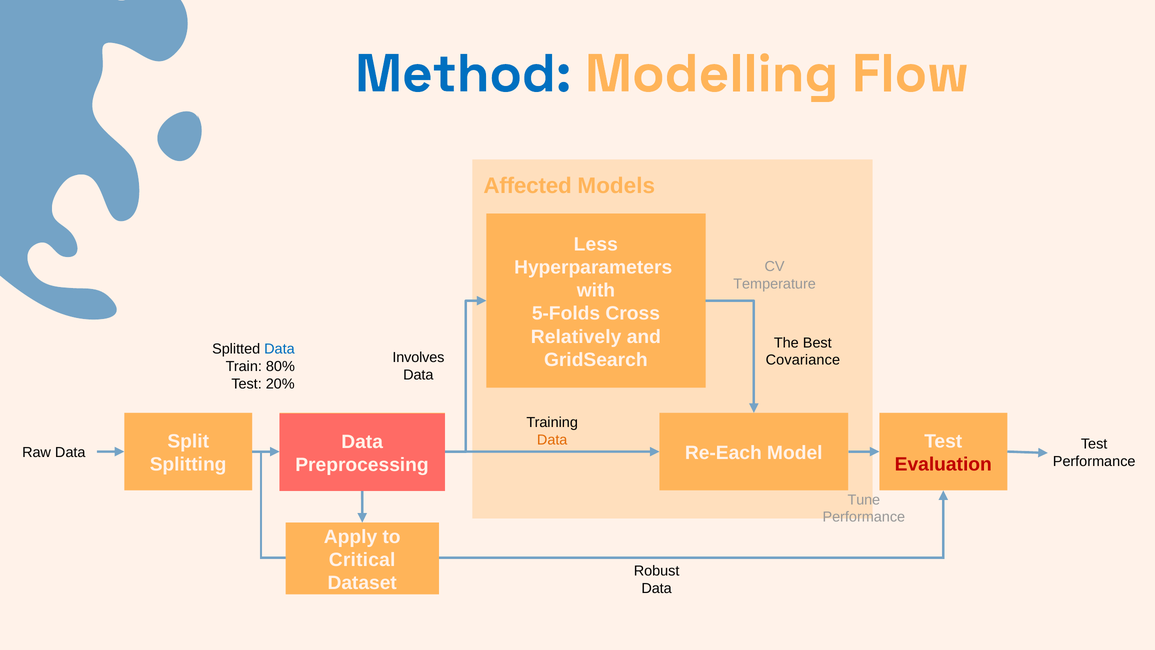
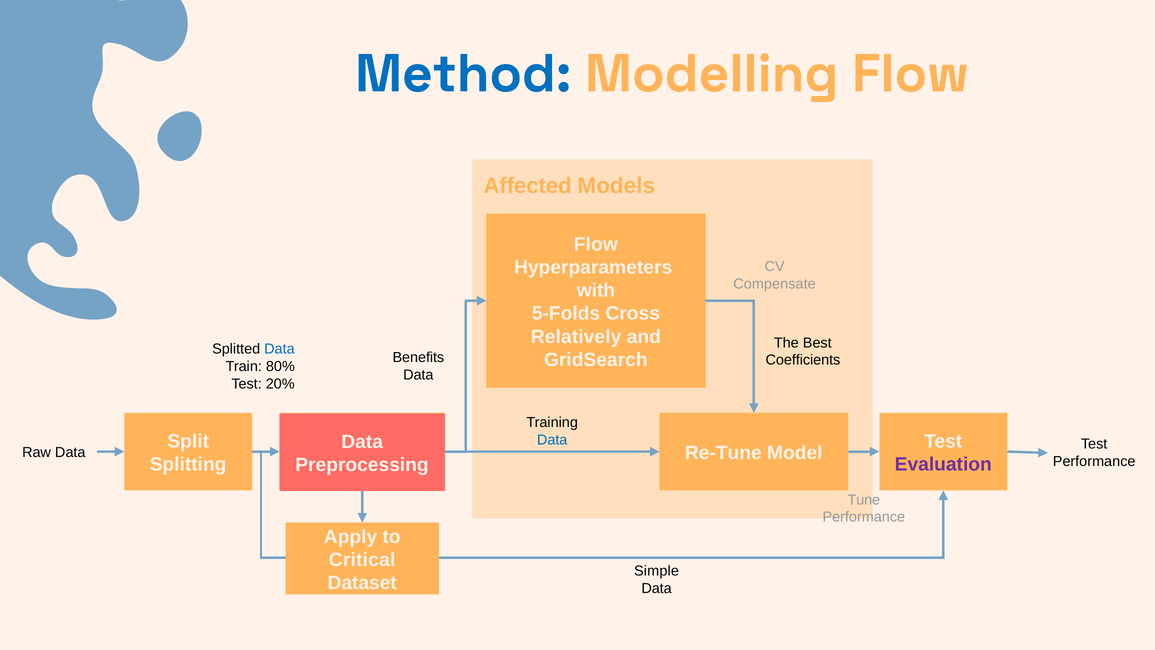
Less: Less -> Flow (596, 244)
Temperature: Temperature -> Compensate (775, 284)
Involves: Involves -> Benefits (418, 358)
Covariance: Covariance -> Coefficients (803, 360)
Data colour: orange -> blue (552, 440)
Re-Each: Re-Each -> Re-Tune (723, 453)
Evaluation colour: red -> purple (943, 464)
Robust: Robust -> Simple (657, 571)
